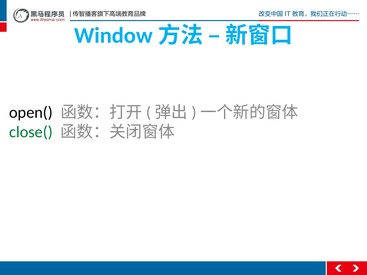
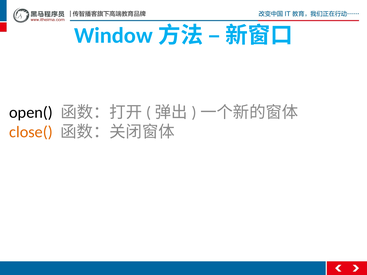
close( colour: green -> orange (31, 132)
